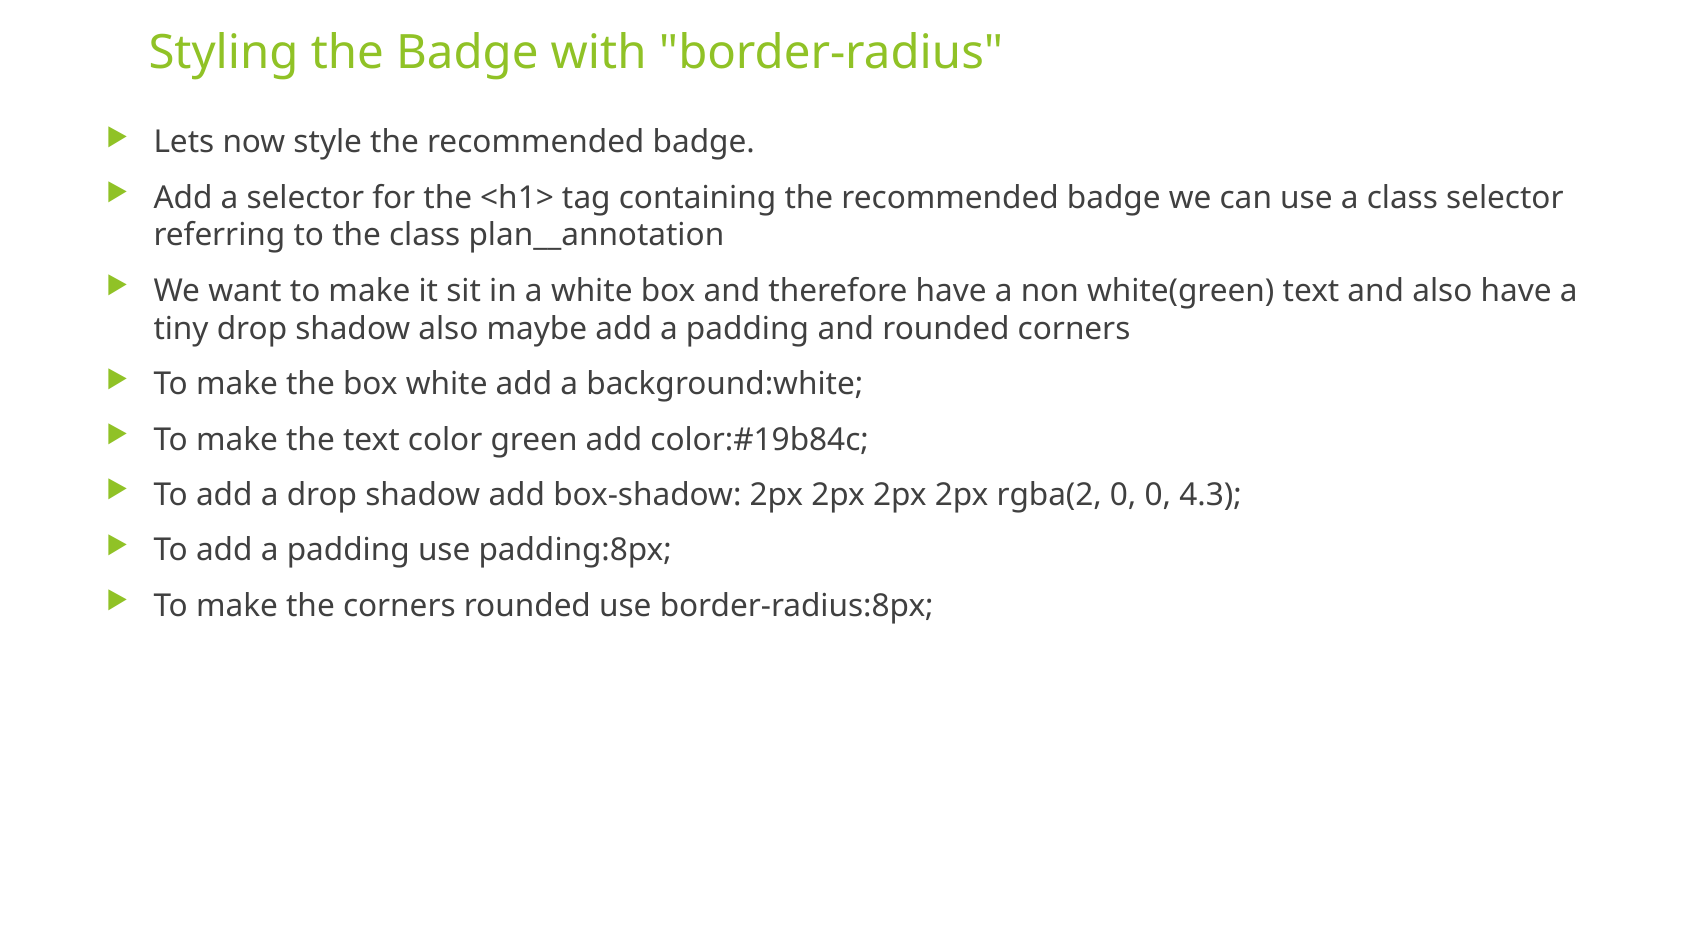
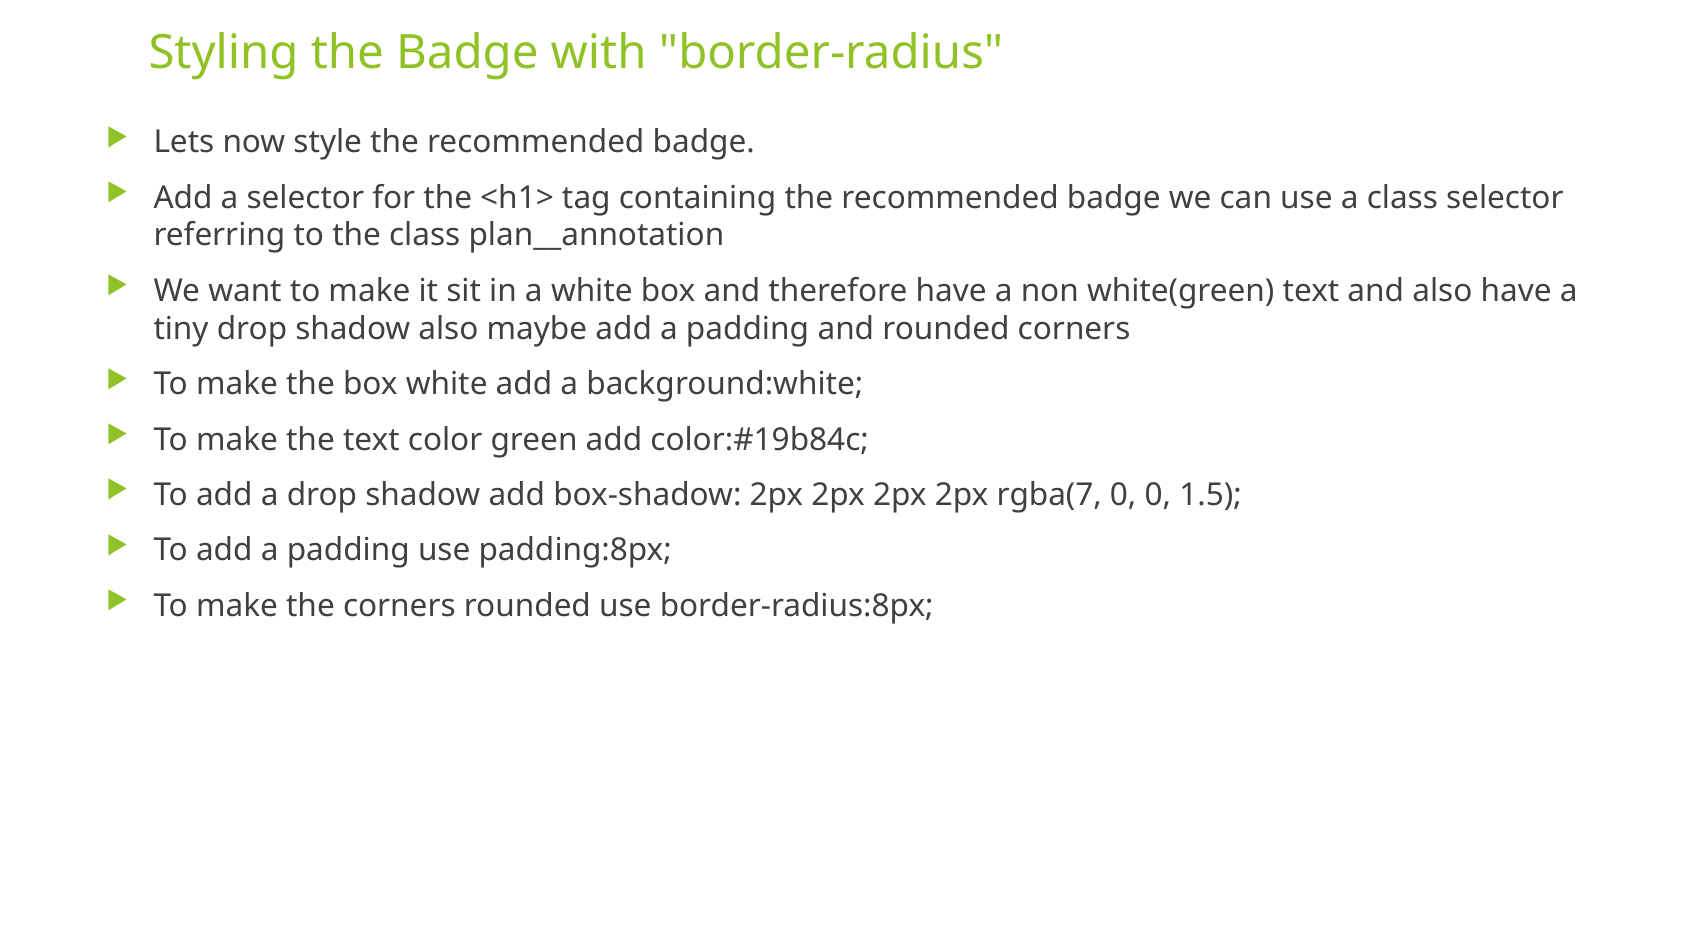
rgba(2: rgba(2 -> rgba(7 (1049, 495)
4.3: 4.3 -> 1.5 (1211, 495)
